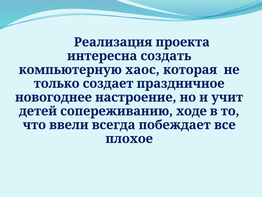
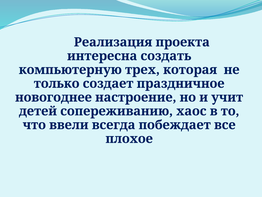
хаос: хаос -> трех (142, 70)
ходе: ходе -> хаос (191, 111)
